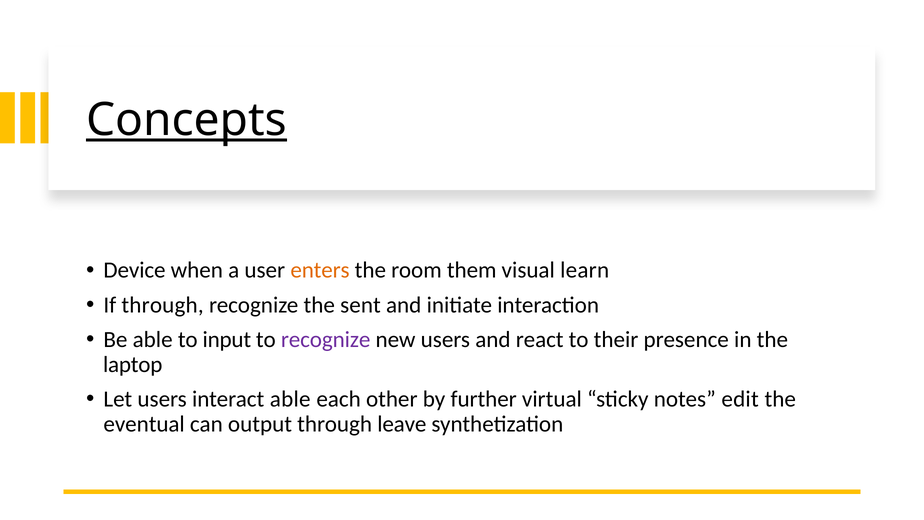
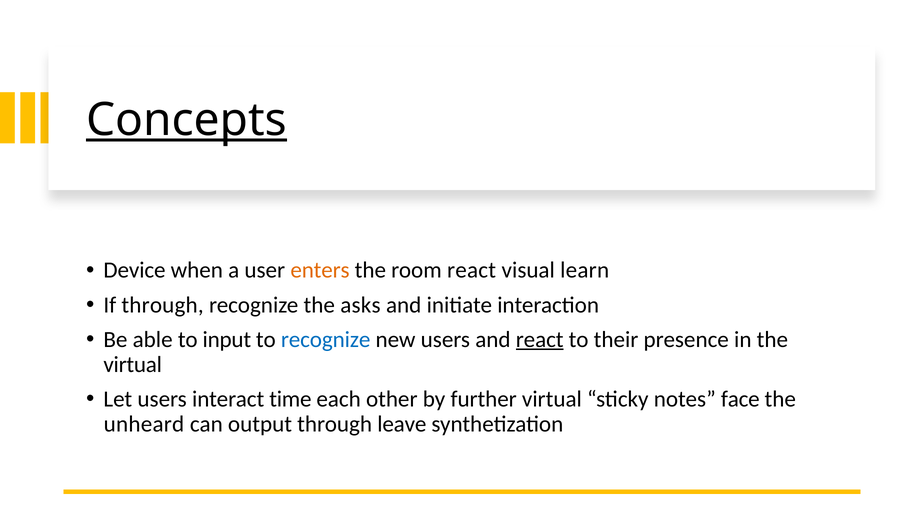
room them: them -> react (472, 270)
sent: sent -> asks (360, 305)
recognize colour: purple -> blue (326, 339)
react underline: none -> present (540, 339)
laptop: laptop -> virtual (133, 364)
interact able: able -> time (290, 399)
edit: edit -> face (740, 399)
eventual: eventual -> unheard (144, 424)
